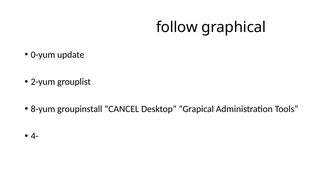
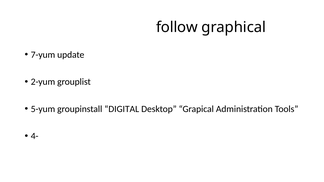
0-yum: 0-yum -> 7-yum (43, 55)
8-yum: 8-yum -> 5-yum (43, 109)
CANCEL: CANCEL -> DIGITAL (122, 109)
